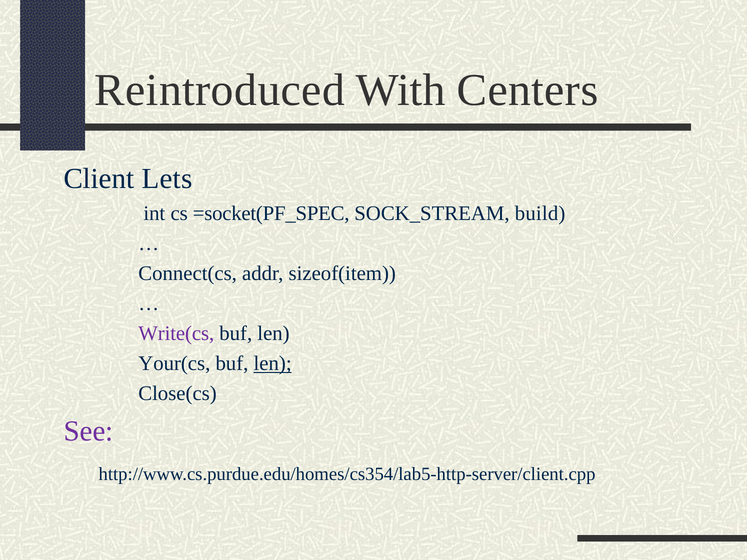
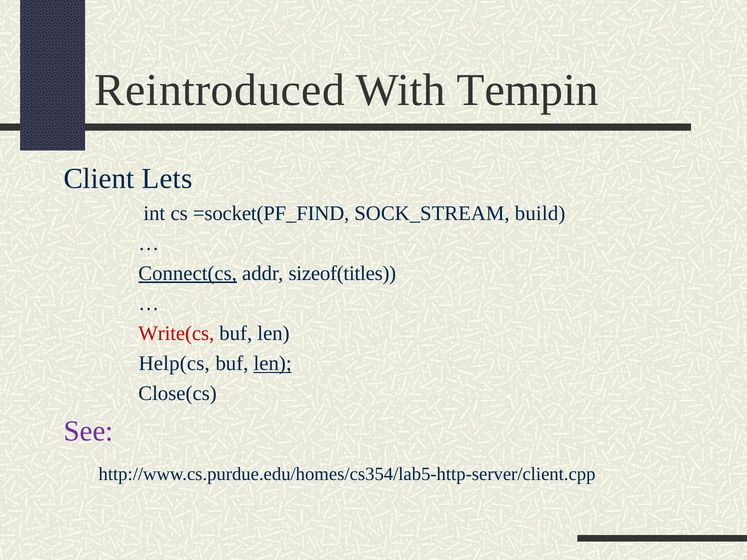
Centers: Centers -> Tempin (528, 90)
=socket(PF_SPEC: =socket(PF_SPEC -> =socket(PF_FIND (271, 213)
Connect(cs underline: none -> present (188, 273)
sizeof(item: sizeof(item -> sizeof(titles (342, 273)
Write(cs colour: purple -> red (176, 334)
Your(cs: Your(cs -> Help(cs (174, 364)
